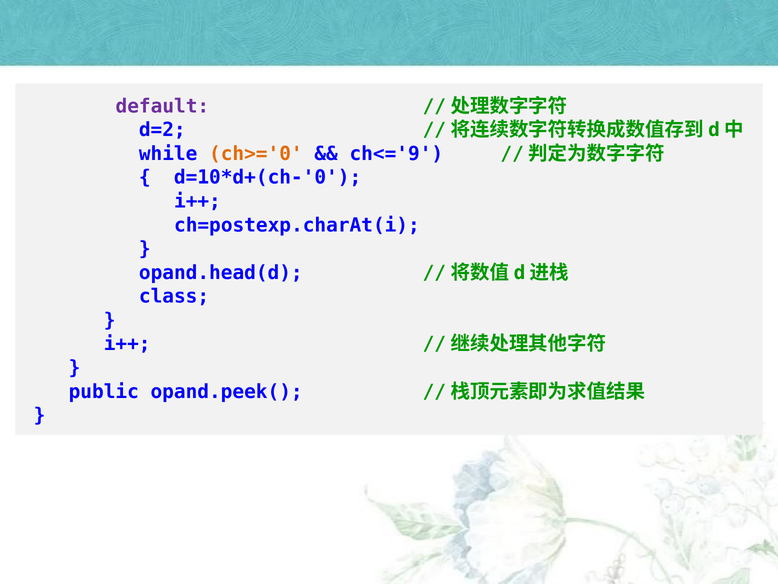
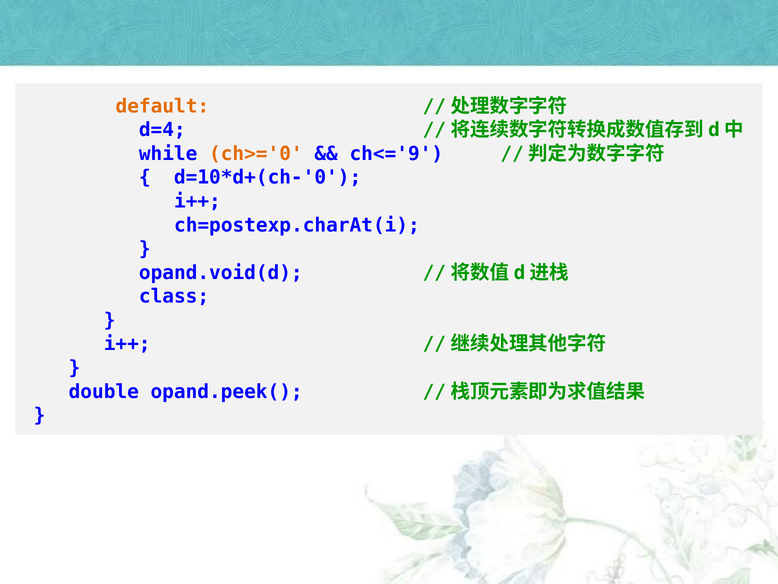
default colour: purple -> orange (162, 106)
d=2: d=2 -> d=4 (162, 130)
opand.head(d: opand.head(d -> opand.void(d (221, 272)
public: public -> double (104, 391)
